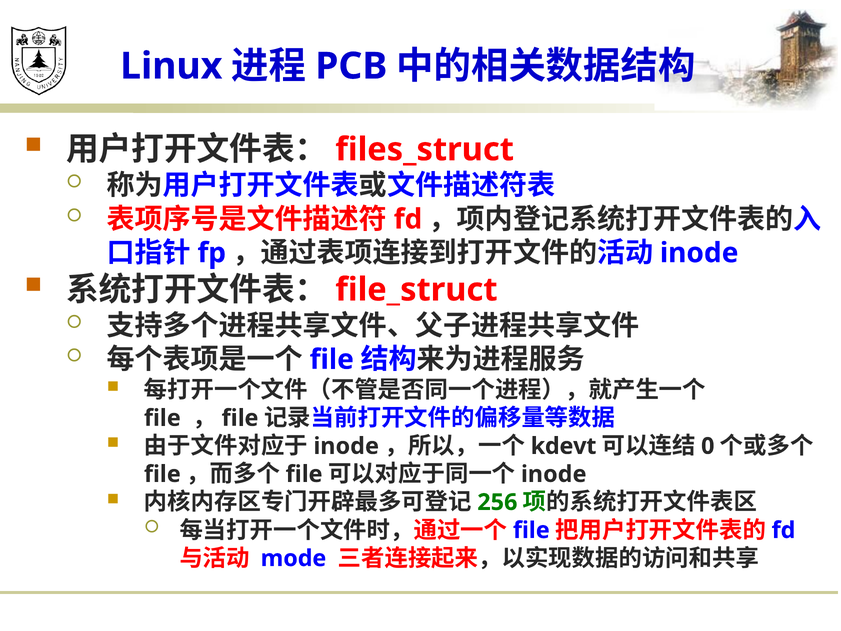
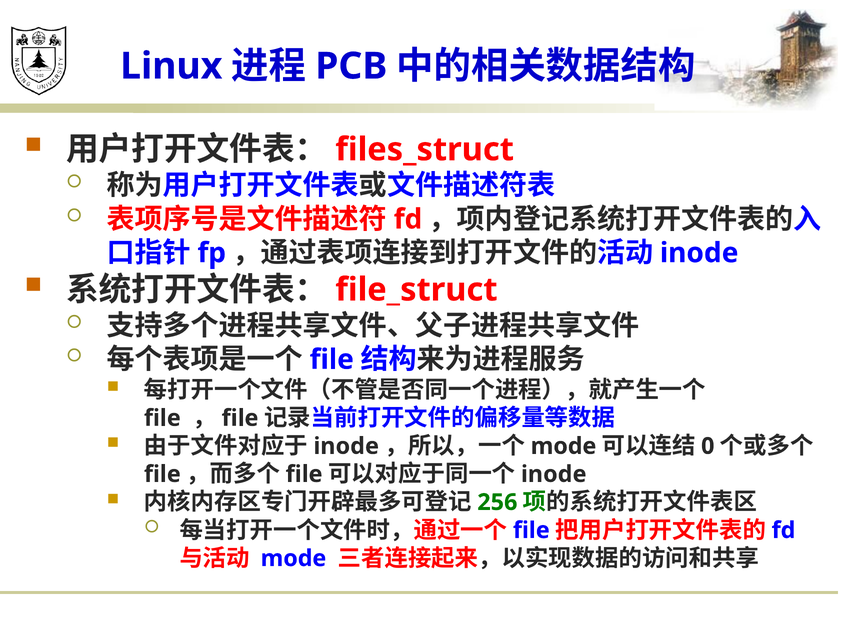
kdevt: kdevt -> mode (563, 446)
